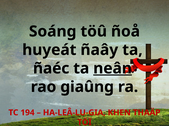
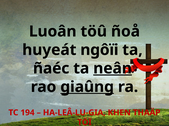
Soáng: Soáng -> Luoân (53, 32)
ñaây: ñaây -> ngôïi (99, 50)
giaûng underline: none -> present (87, 87)
